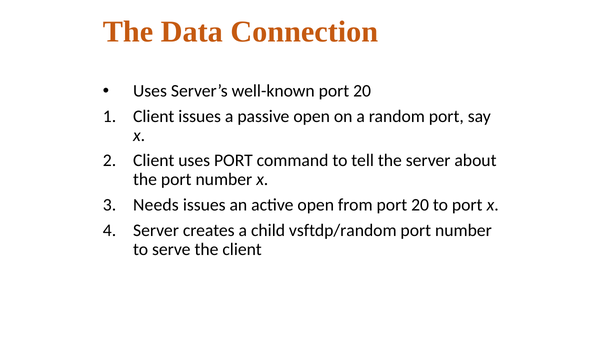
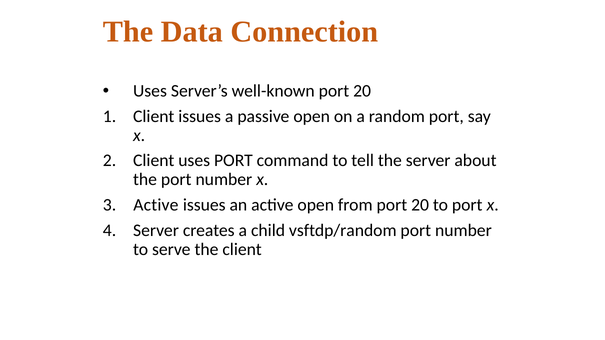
Needs: Needs -> Active (156, 205)
